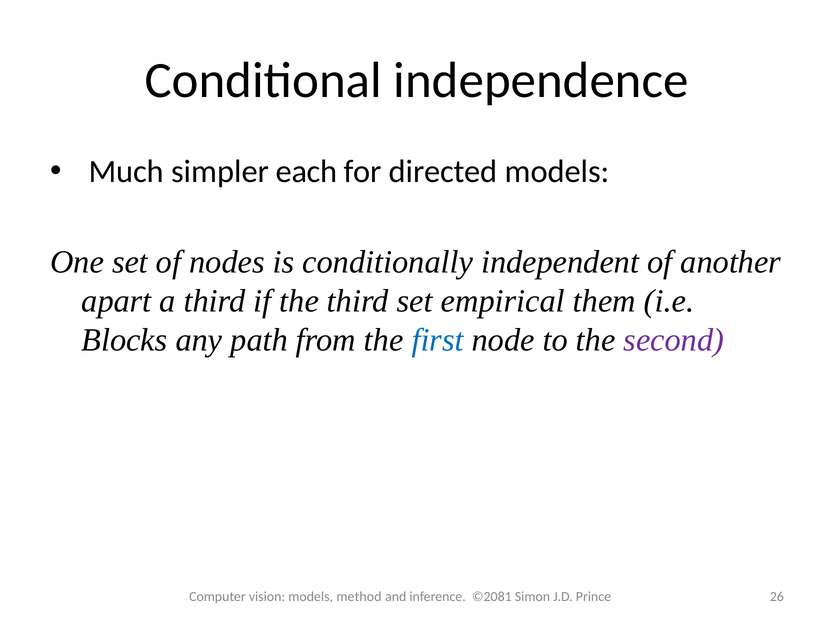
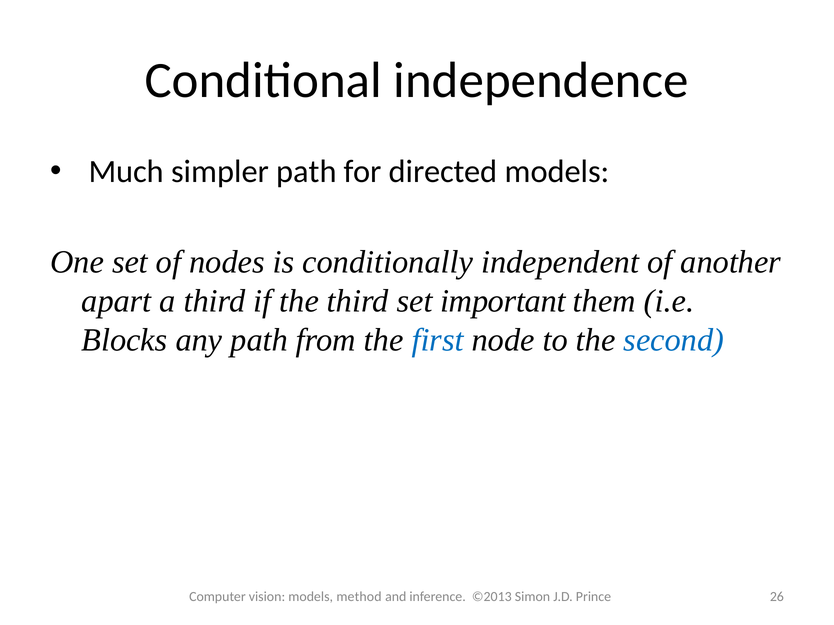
simpler each: each -> path (306, 172)
empirical: empirical -> important (503, 301)
second colour: purple -> blue (674, 340)
©2081: ©2081 -> ©2013 (492, 597)
